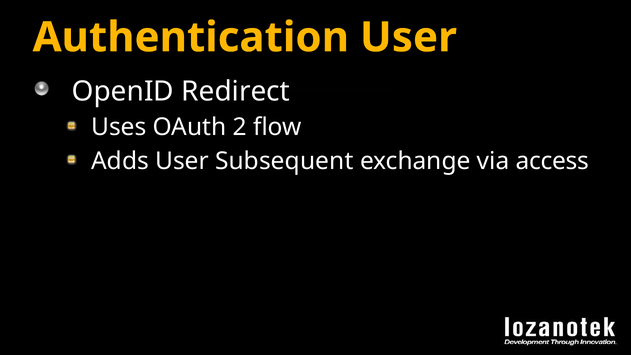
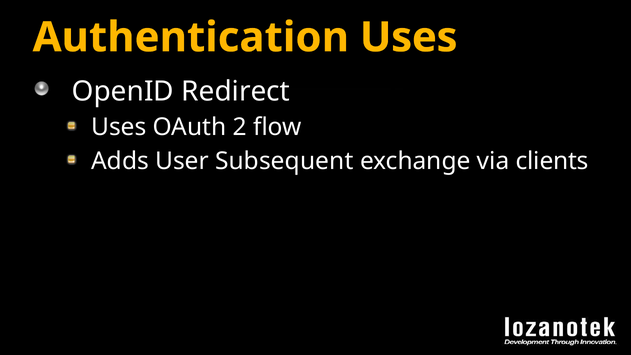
Authentication User: User -> Uses (409, 37)
access: access -> clients (552, 161)
